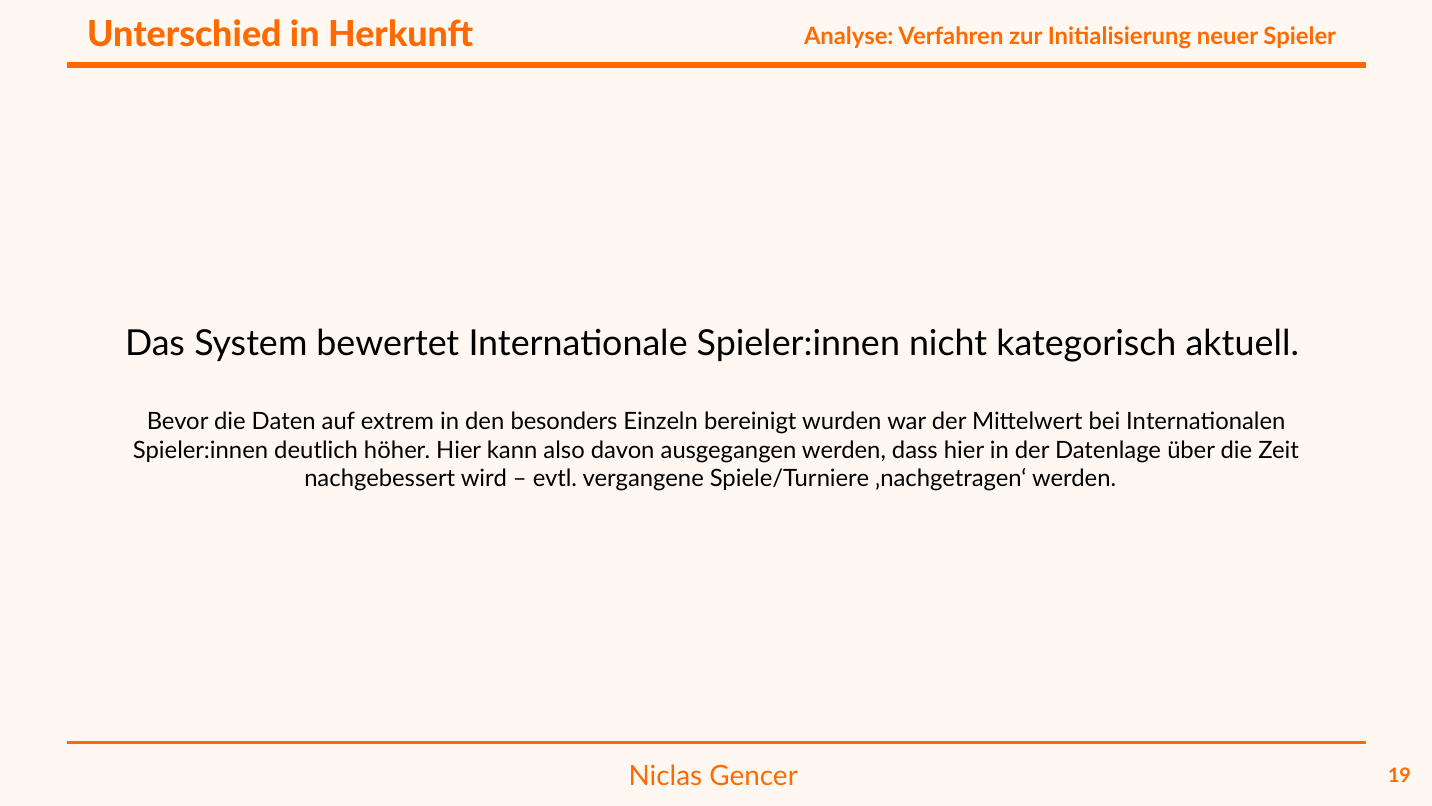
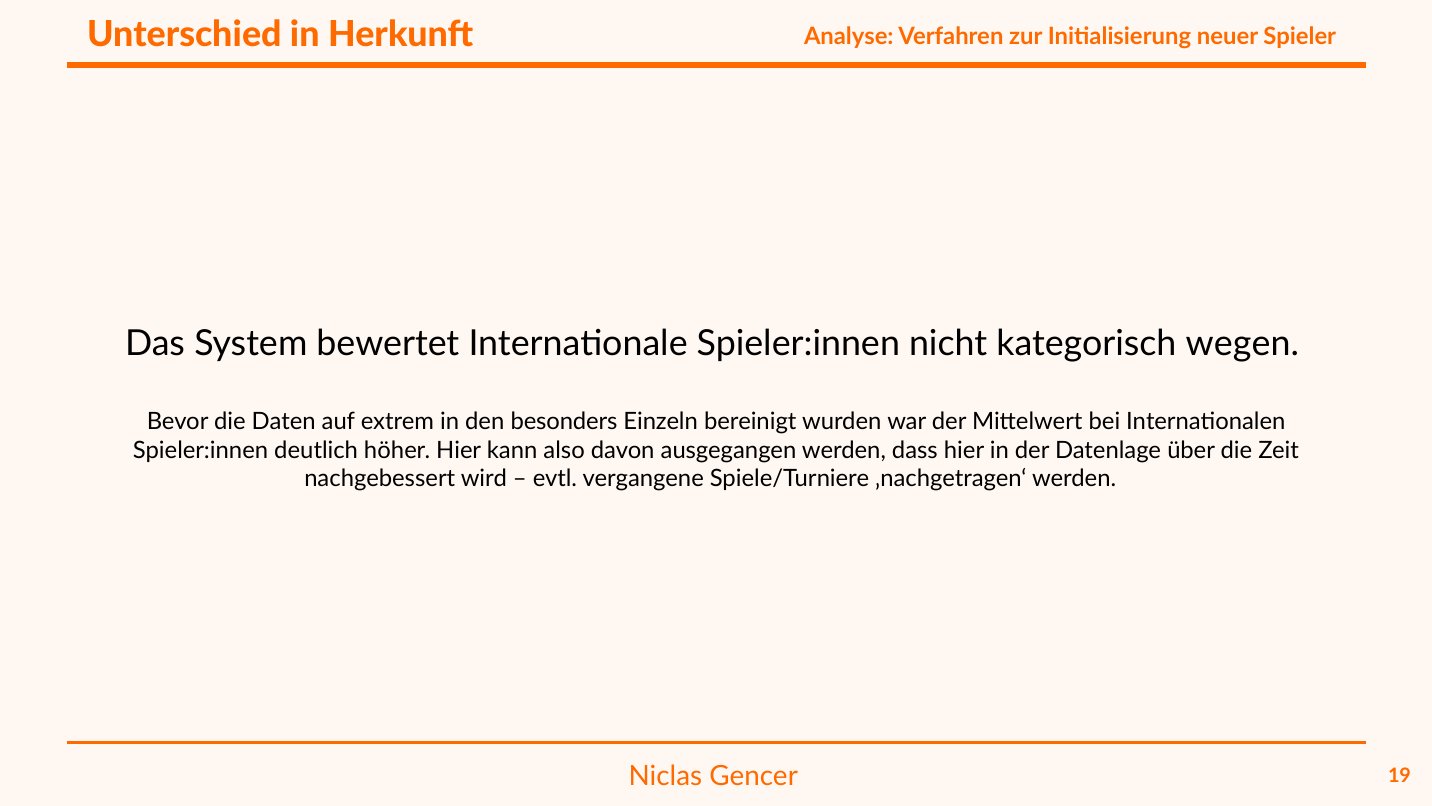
aktuell: aktuell -> wegen (1242, 343)
